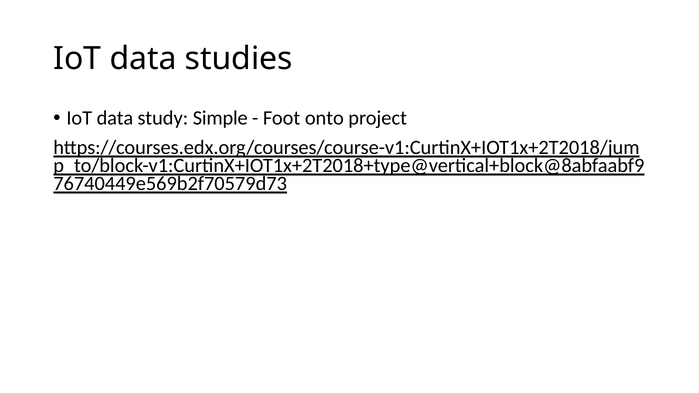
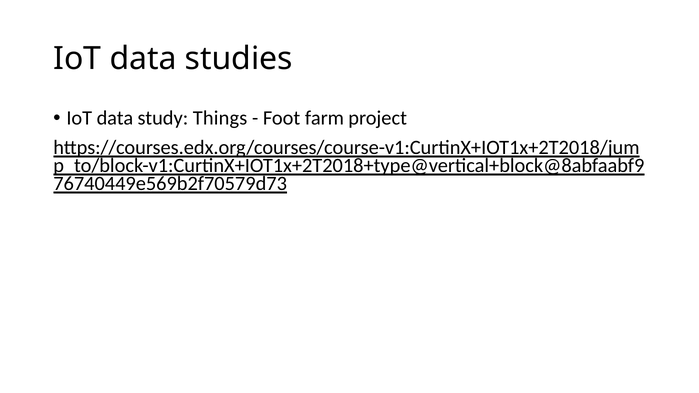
Simple: Simple -> Things (220, 118)
onto: onto -> farm (324, 118)
